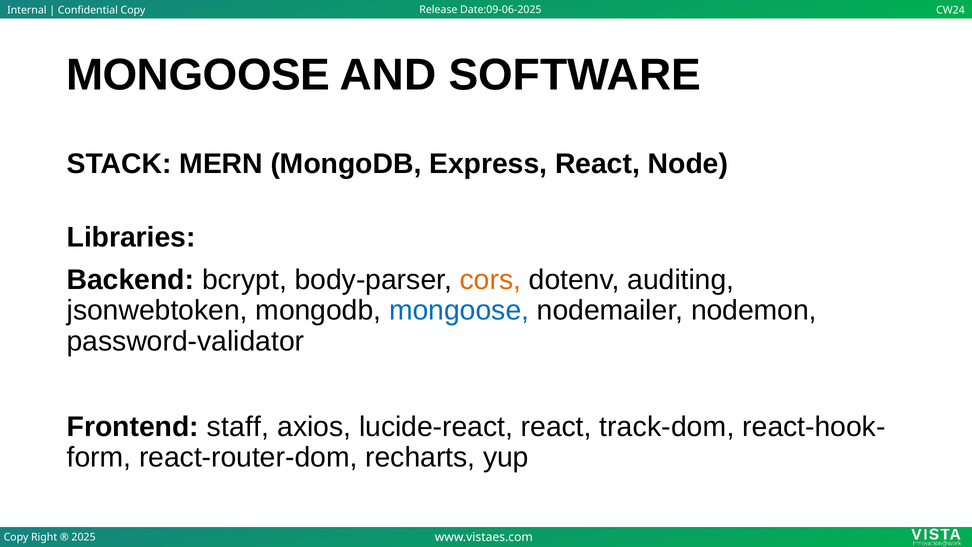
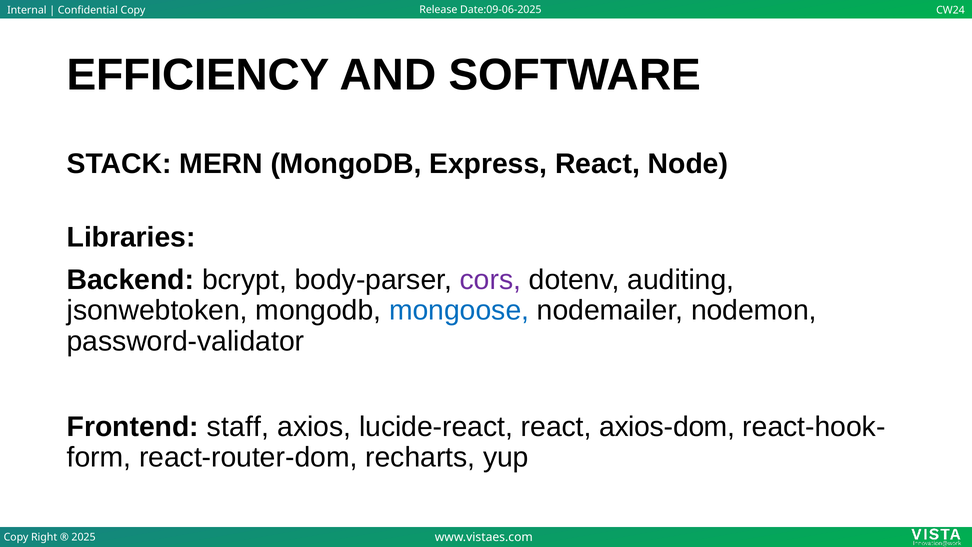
MONGOOSE: MONGOOSE -> EFFICIENCY (198, 75)
cors colour: orange -> purple (490, 280)
track-dom: track-dom -> axios-dom (667, 427)
